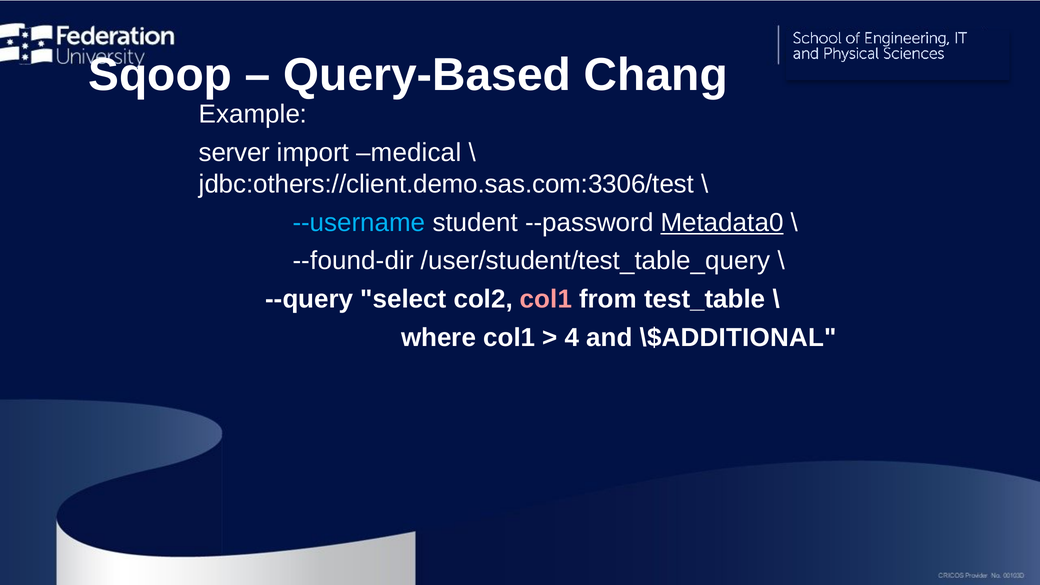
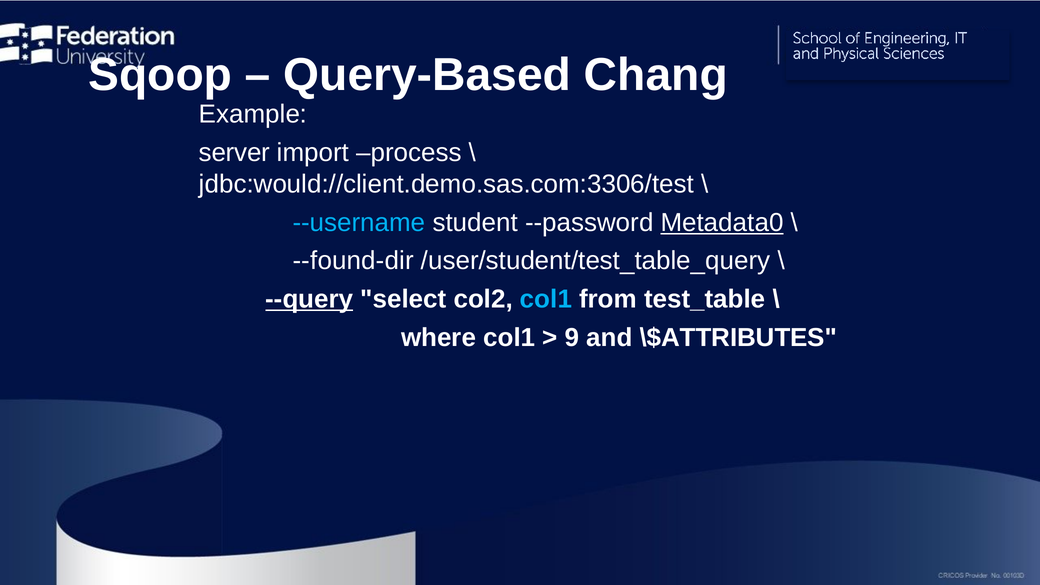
medical: medical -> process (409, 153)
jdbc:others://client.demo.sas.com:3306/test: jdbc:others://client.demo.sas.com:3306/test -> jdbc:would://client.demo.sas.com:3306/test (446, 184)
--query underline: none -> present (309, 299)
col1 colour: pink -> light blue (546, 299)
4: 4 -> 9 (572, 338)
\$ADDITIONAL: \$ADDITIONAL -> \$ATTRIBUTES (738, 338)
